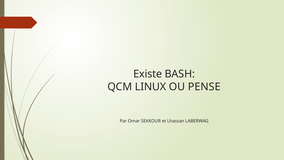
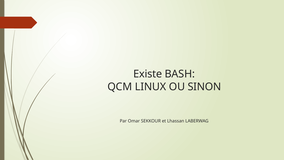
PENSE: PENSE -> SINON (204, 87)
